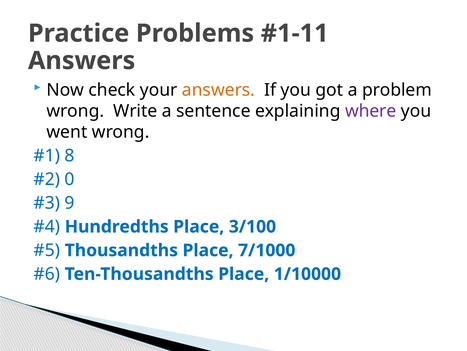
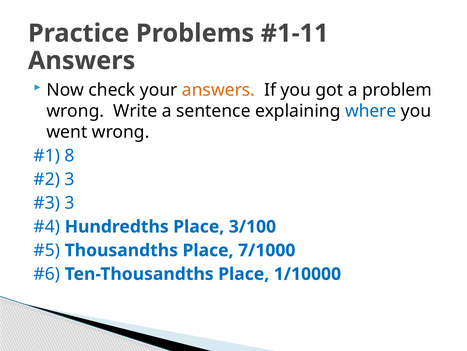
where colour: purple -> blue (371, 111)
0: 0 -> 3 (70, 179)
9: 9 -> 3 (70, 203)
